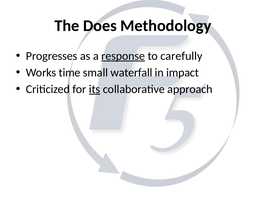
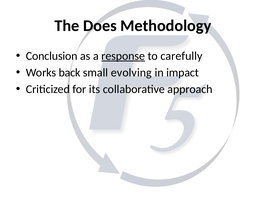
Progresses: Progresses -> Conclusion (52, 56)
time: time -> back (70, 72)
waterfall: waterfall -> evolving (131, 72)
its underline: present -> none (95, 89)
